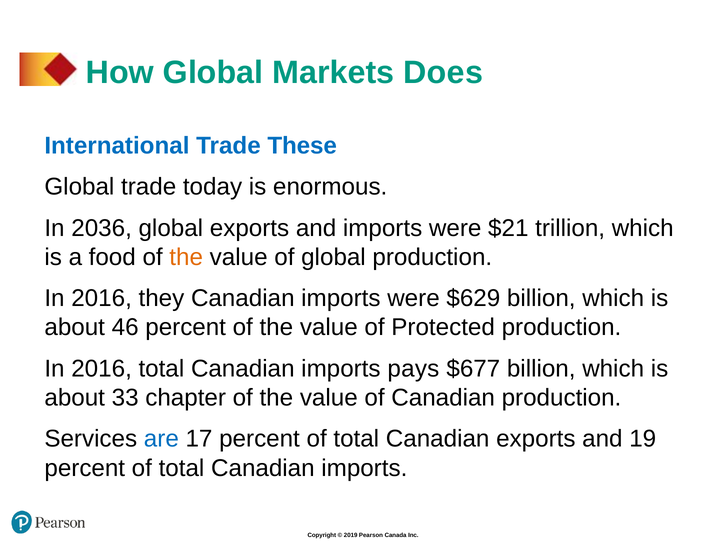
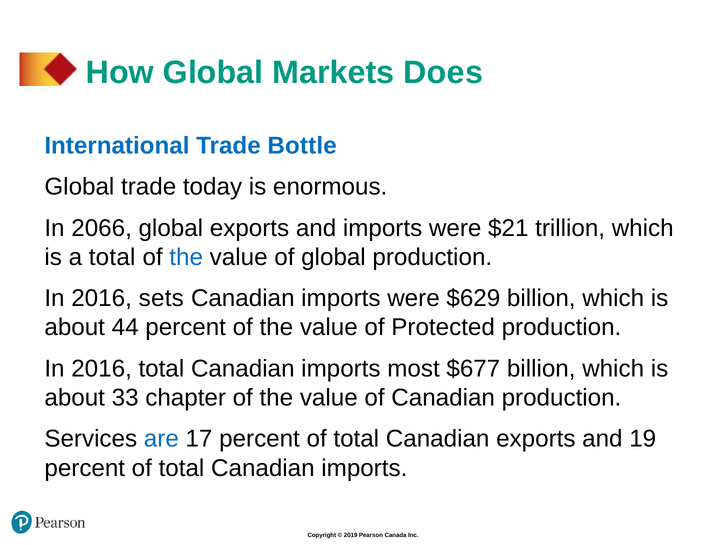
These: These -> Bottle (302, 146)
2036: 2036 -> 2066 (102, 228)
a food: food -> total (112, 257)
the colour: orange -> blue (186, 257)
they: they -> sets (161, 298)
46: 46 -> 44 (125, 327)
pays: pays -> most (414, 368)
